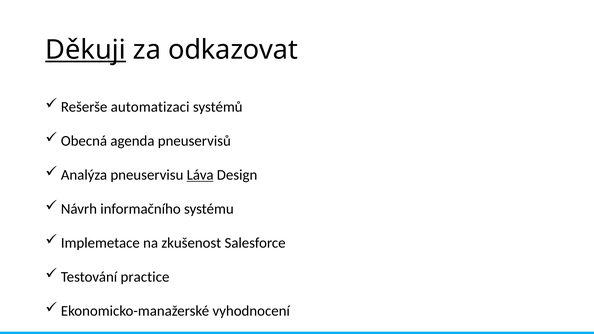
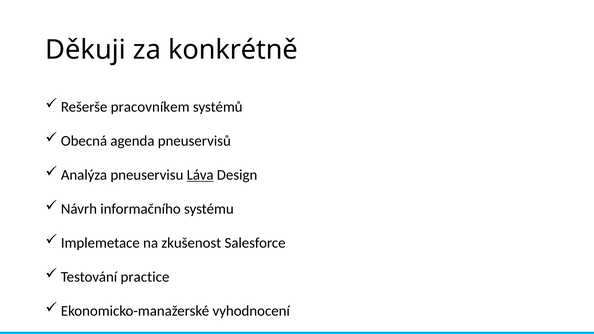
Děkuji underline: present -> none (86, 50)
odkazovat: odkazovat -> konkrétně (233, 50)
automatizaci: automatizaci -> pracovníkem (150, 107)
